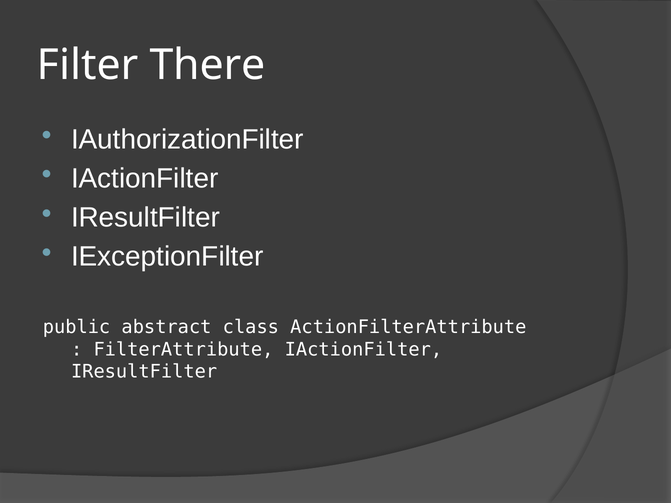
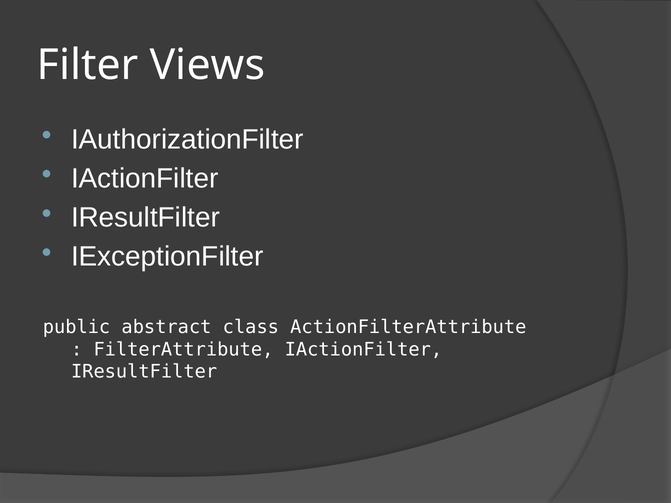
There: There -> Views (207, 65)
